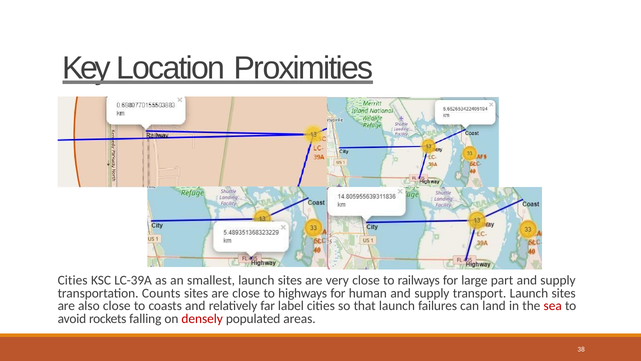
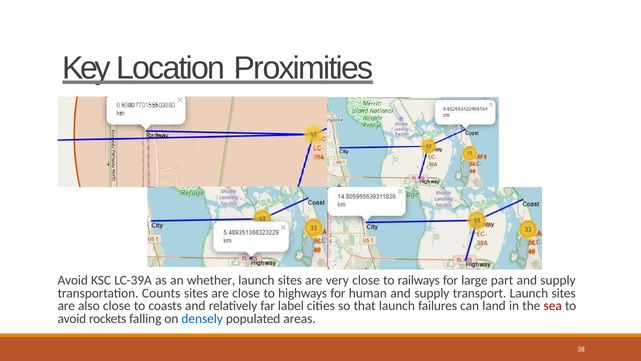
Cities: Cities -> Avoid (73, 280)
smallest: smallest -> whether (211, 280)
densely colour: red -> blue (202, 319)
